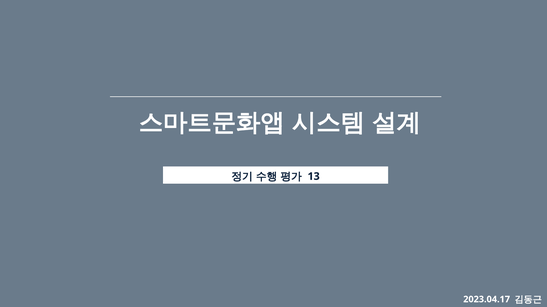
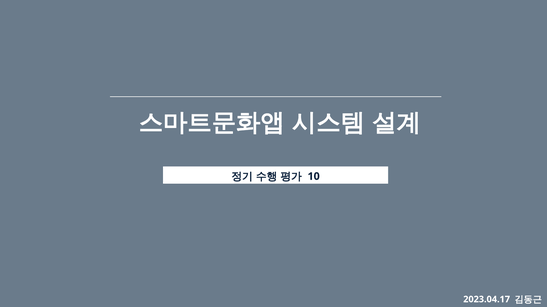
13: 13 -> 10 (314, 177)
